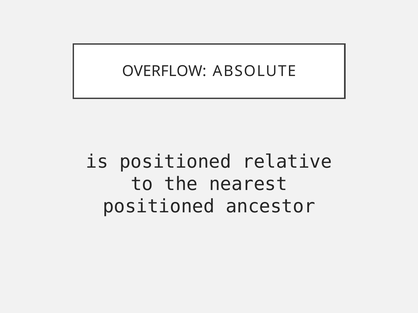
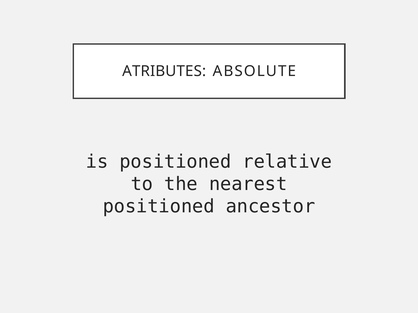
OVERFLOW: OVERFLOW -> ATRIBUTES (164, 71)
